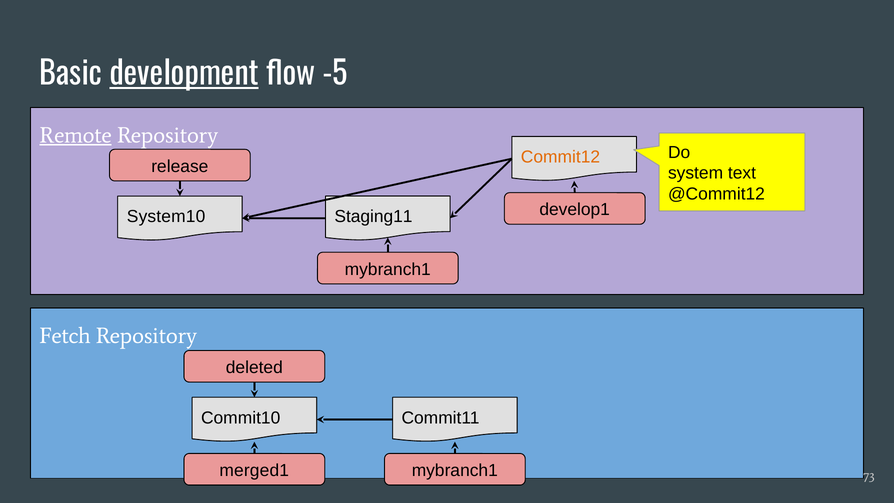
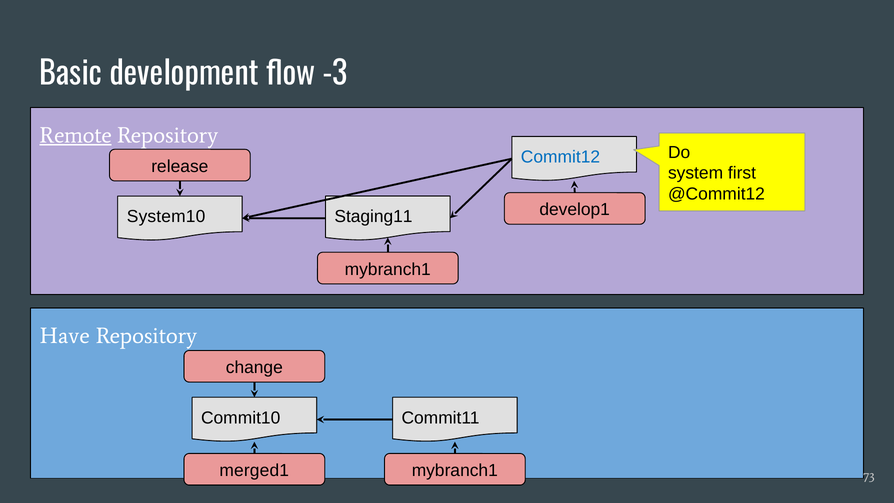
development underline: present -> none (184, 74)
-5: -5 -> -3 (335, 74)
Commit12 colour: orange -> blue (560, 157)
text: text -> first (742, 173)
Fetch: Fetch -> Have (65, 336)
deleted: deleted -> change (254, 367)
